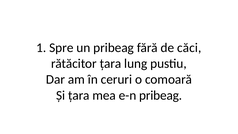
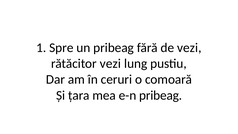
de căci: căci -> vezi (189, 48)
rătăcitor țara: țara -> vezi (110, 64)
